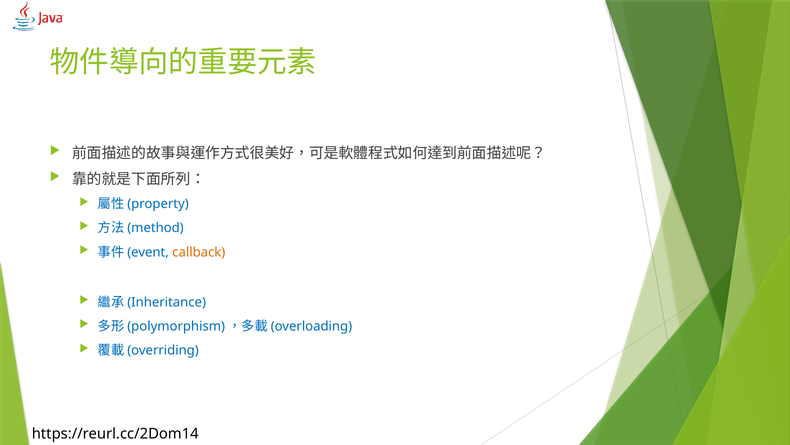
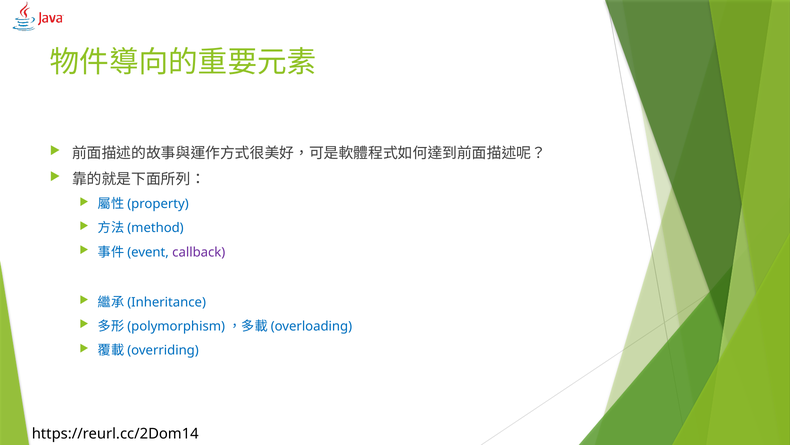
callback colour: orange -> purple (199, 252)
